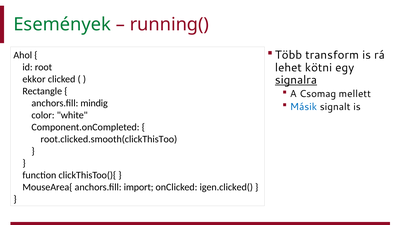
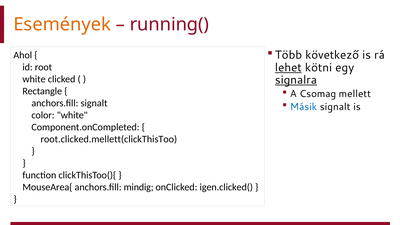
Események colour: green -> orange (62, 24)
transform: transform -> következő (332, 55)
lehet underline: none -> present (288, 68)
ekkor: ekkor -> white (34, 79)
anchors.fill mindig: mindig -> signalt (94, 103)
root.clicked.smooth(clickThisToo: root.clicked.smooth(clickThisToo -> root.clicked.mellett(clickThisToo (109, 139)
import: import -> mindig (139, 187)
